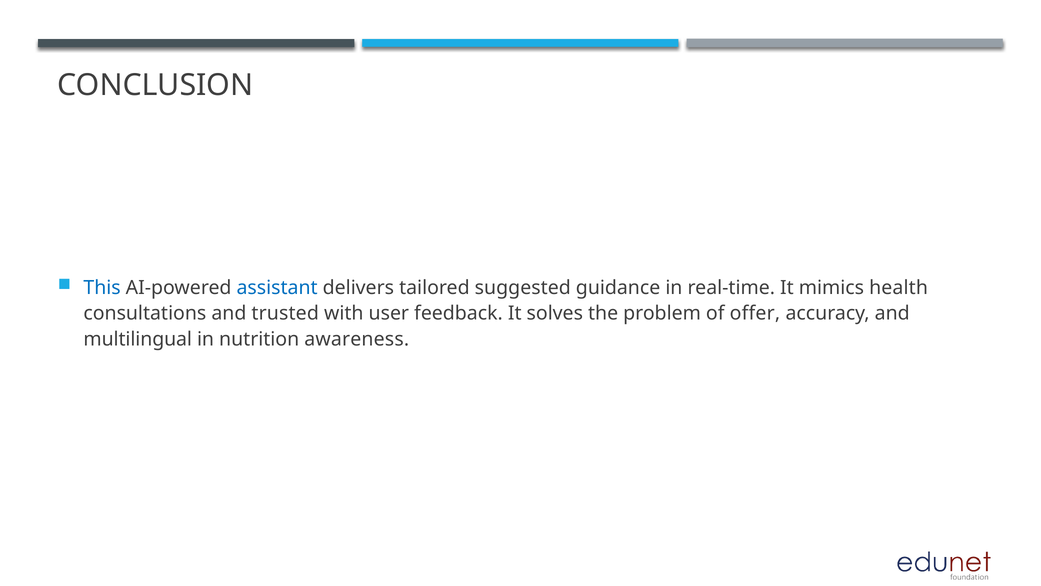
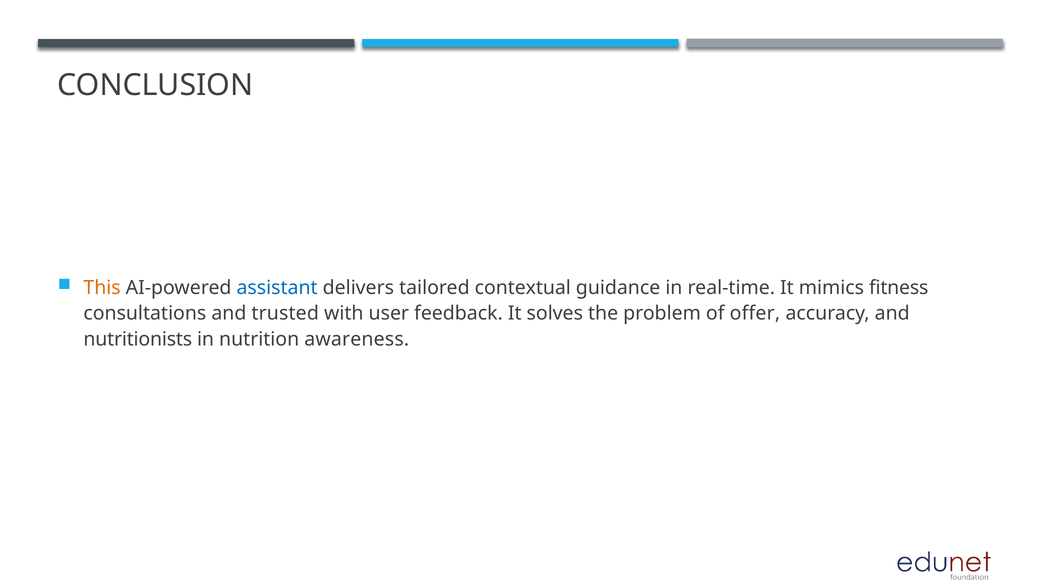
This colour: blue -> orange (102, 287)
suggested: suggested -> contextual (523, 287)
health: health -> fitness (899, 287)
multilingual: multilingual -> nutritionists (138, 339)
